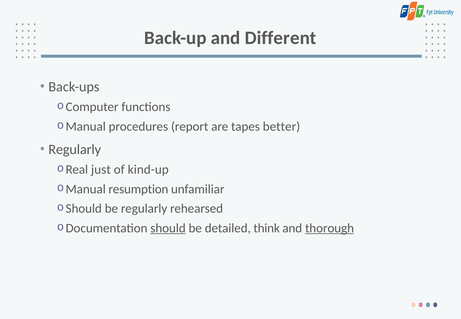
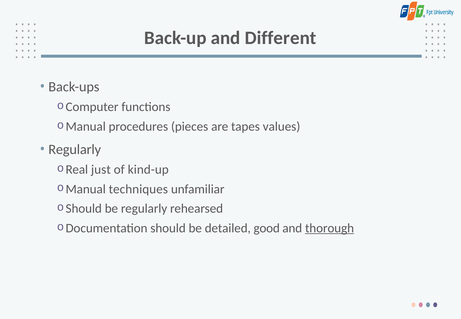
report: report -> pieces (190, 127)
better: better -> values (282, 127)
resumption: resumption -> techniques (138, 189)
should underline: present -> none (168, 228)
think: think -> good (267, 228)
